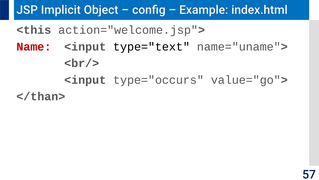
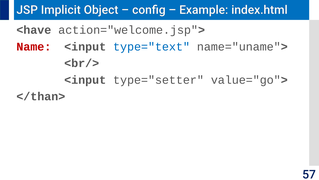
<this: <this -> <have (34, 30)
type="text colour: black -> blue (152, 47)
type="occurs: type="occurs -> type="setter (158, 80)
